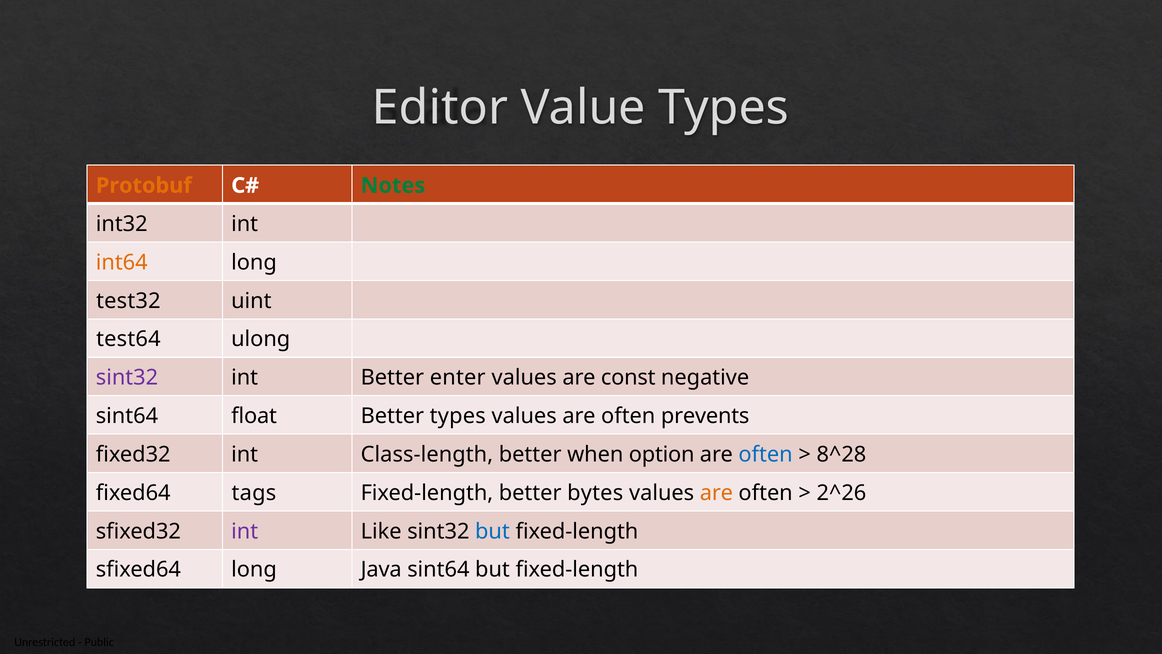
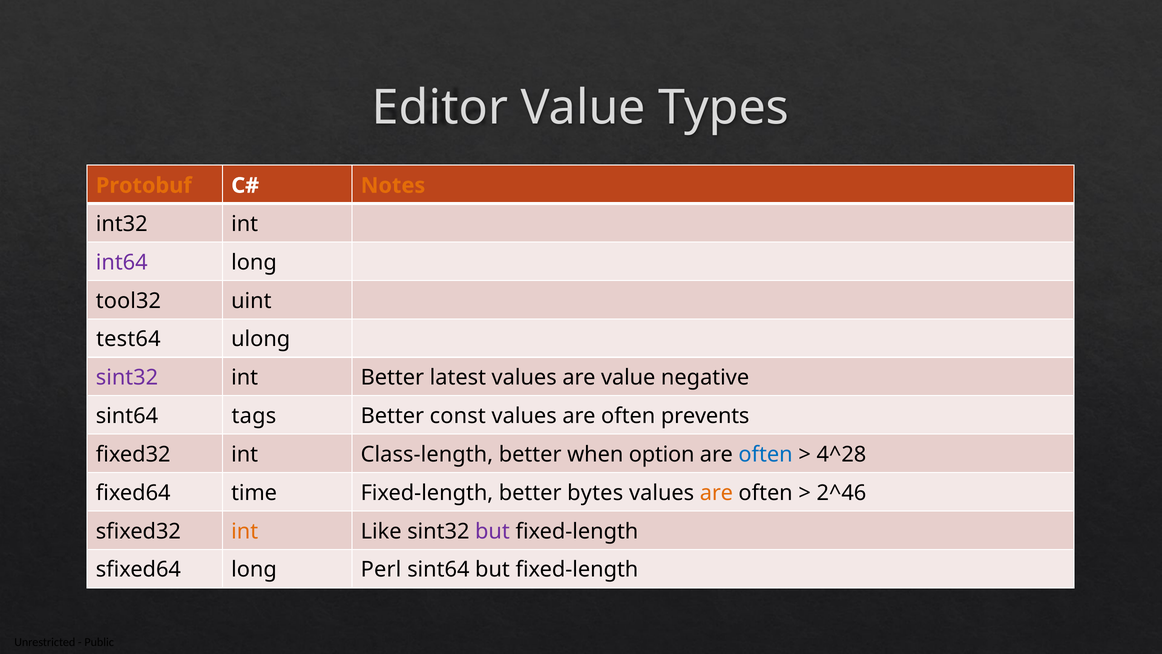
Notes colour: green -> orange (393, 185)
int64 colour: orange -> purple (122, 262)
test32: test32 -> tool32 (128, 301)
enter: enter -> latest (458, 377)
are const: const -> value (628, 377)
float: float -> tags (254, 416)
Better types: types -> const (458, 416)
8^28: 8^28 -> 4^28 (841, 454)
tags: tags -> time (254, 493)
2^26: 2^26 -> 2^46 (841, 493)
int colour: purple -> orange (245, 531)
but colour: blue -> purple (492, 531)
Java: Java -> Perl (381, 569)
